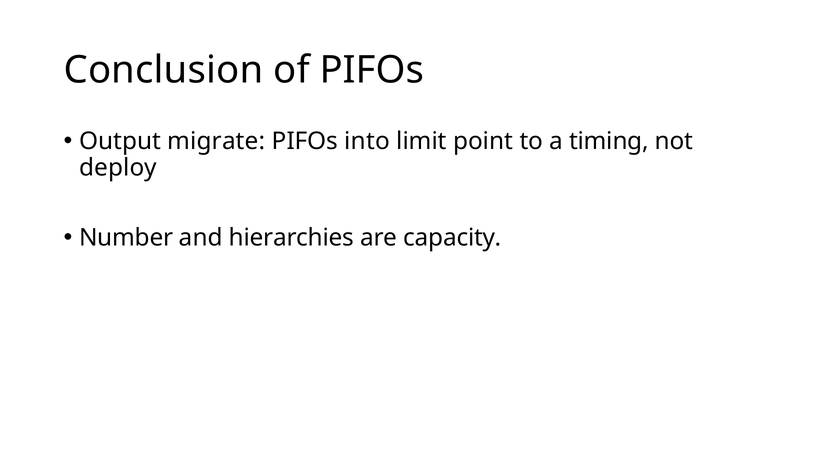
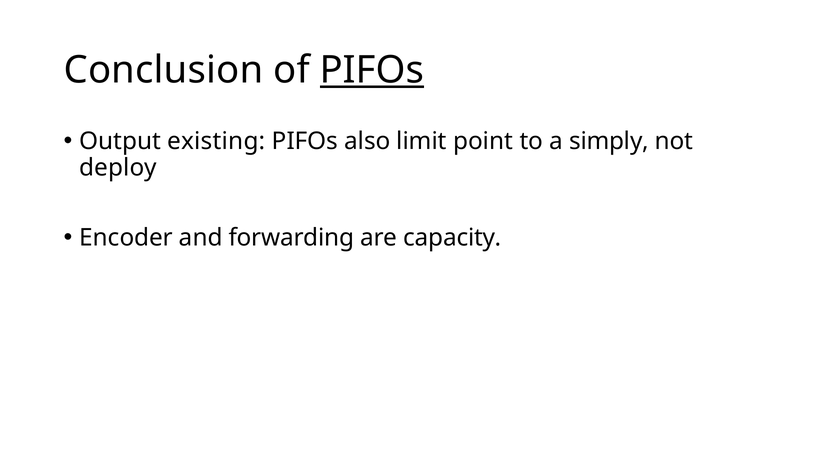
PIFOs underline: none -> present (372, 70)
migrate: migrate -> existing (216, 141)
into: into -> also (367, 141)
timing: timing -> simply (609, 141)
Number: Number -> Encoder (126, 238)
hierarchies: hierarchies -> forwarding (291, 238)
